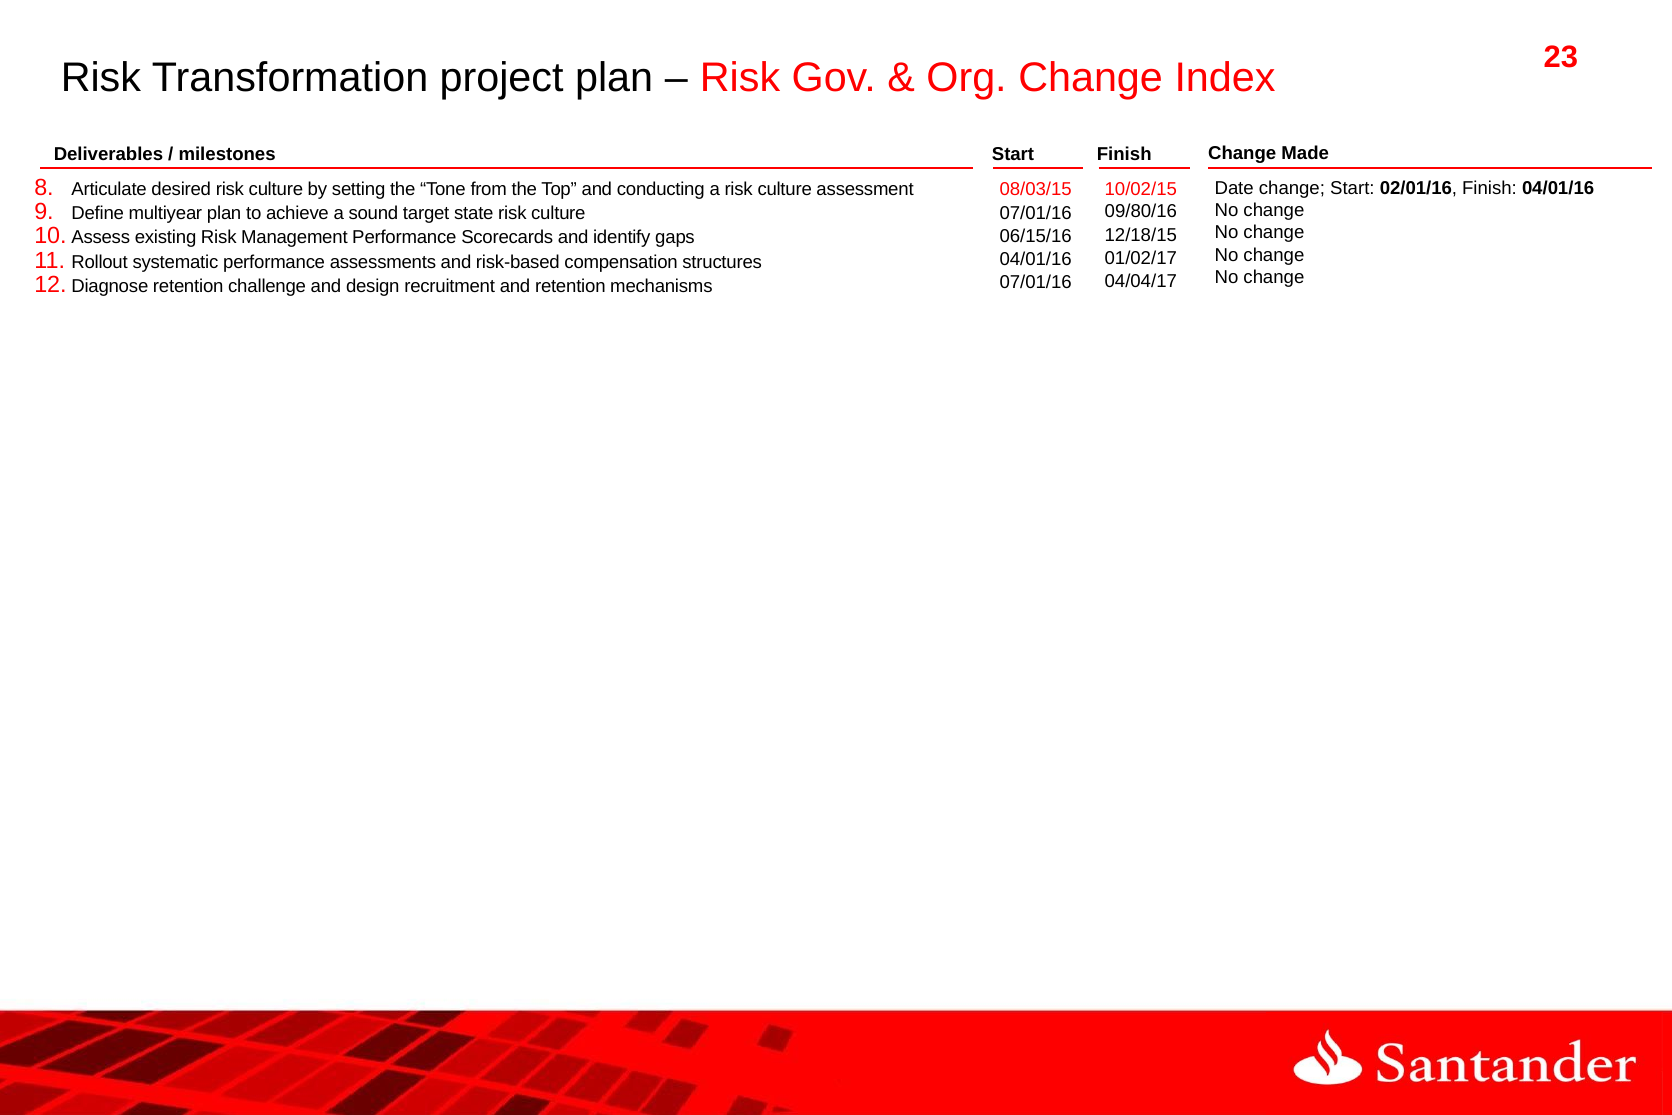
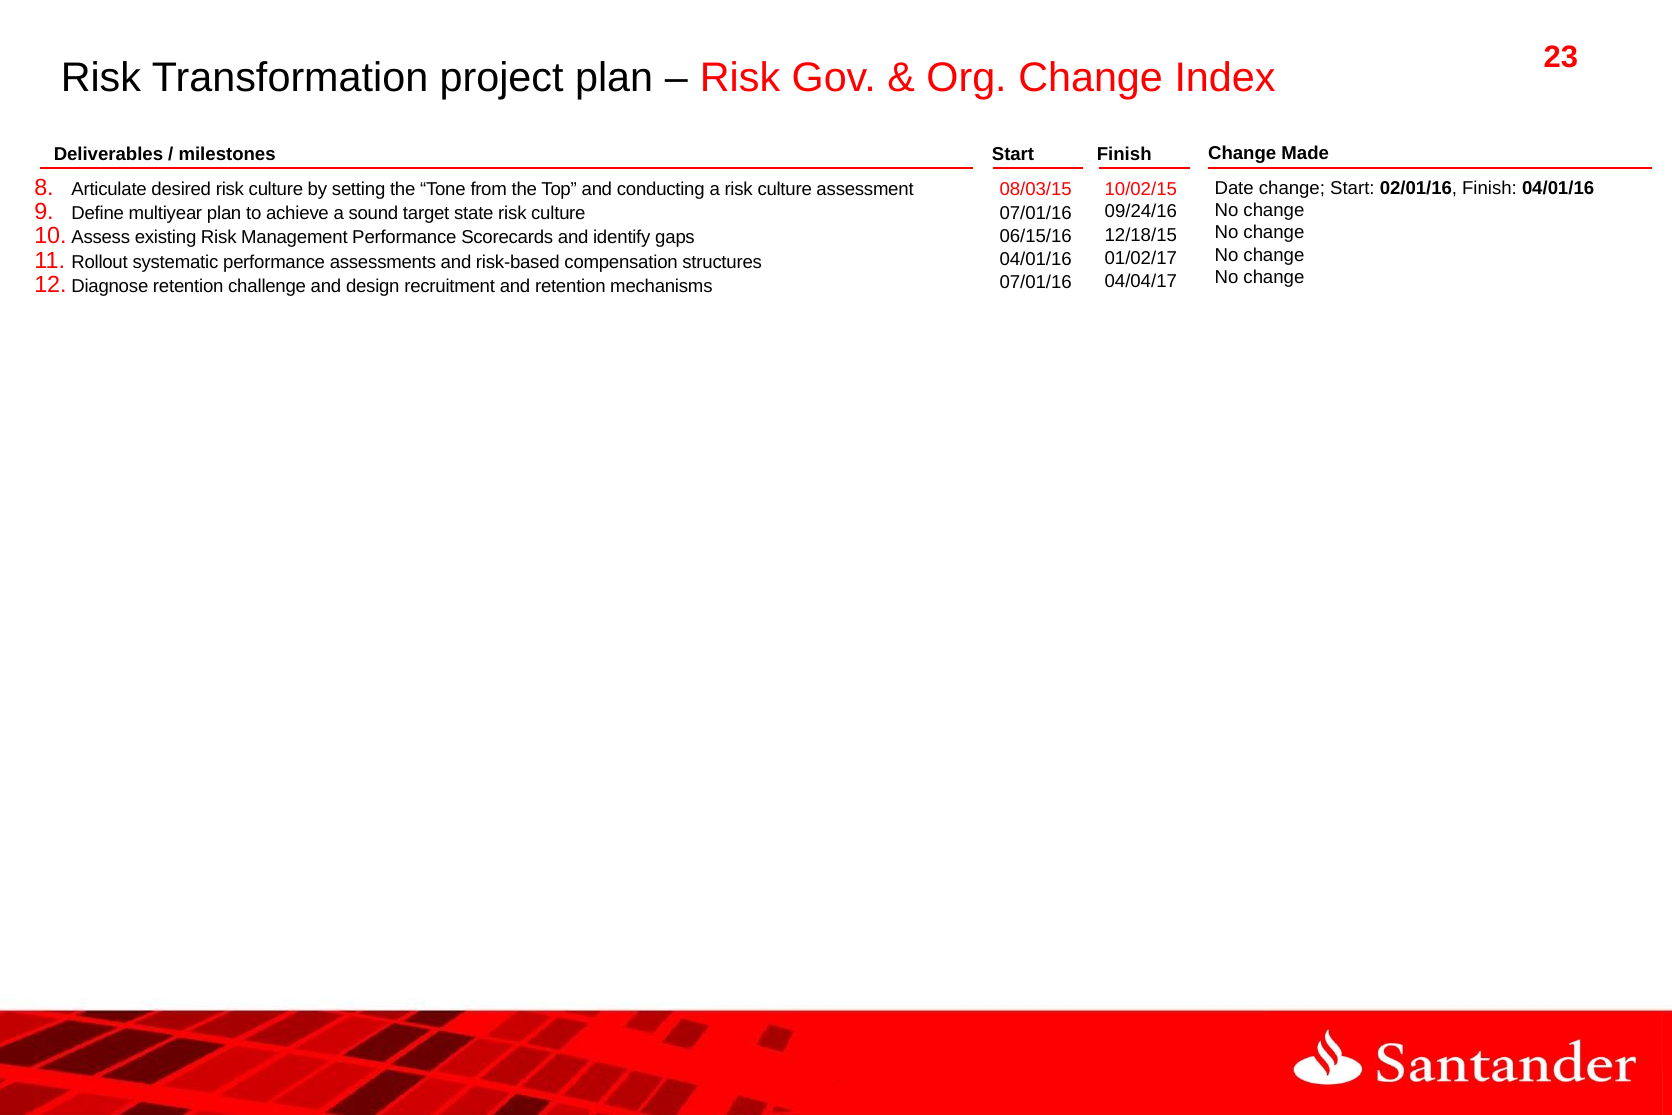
09/80/16: 09/80/16 -> 09/24/16 (1141, 211)
